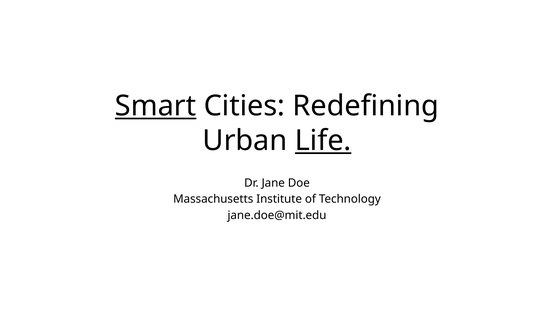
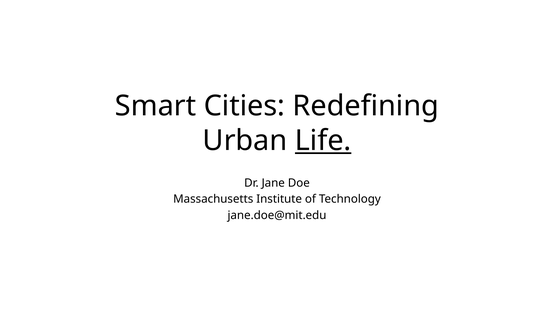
Smart underline: present -> none (156, 106)
